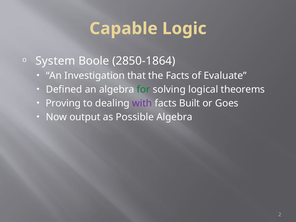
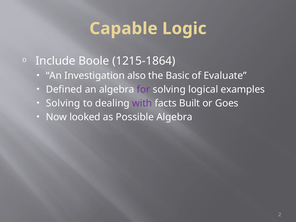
System: System -> Include (55, 61)
2850-1864: 2850-1864 -> 1215-1864 (144, 61)
that: that -> also (137, 76)
the Facts: Facts -> Basic (178, 76)
for colour: green -> purple (143, 89)
theorems: theorems -> examples (243, 89)
Proving: Proving -> Solving (63, 103)
output: output -> looked (85, 117)
